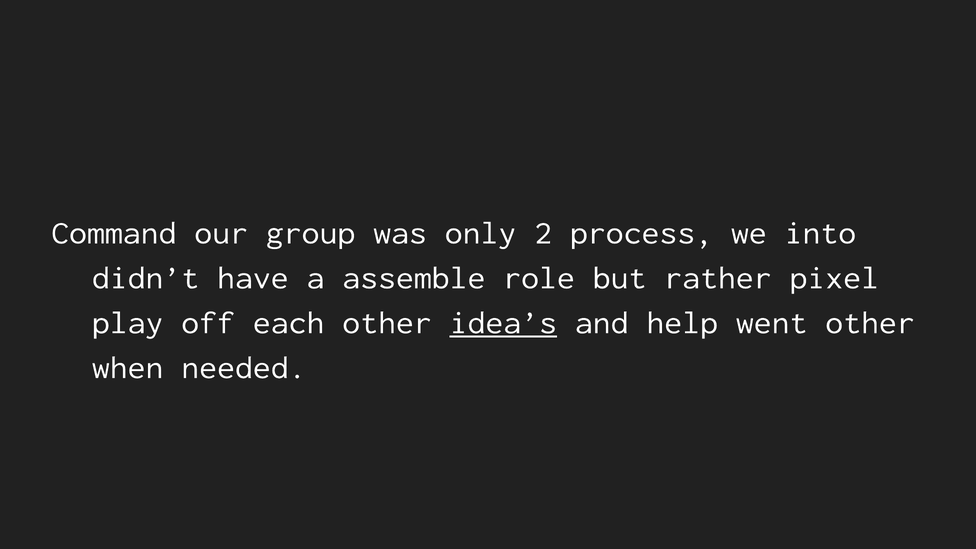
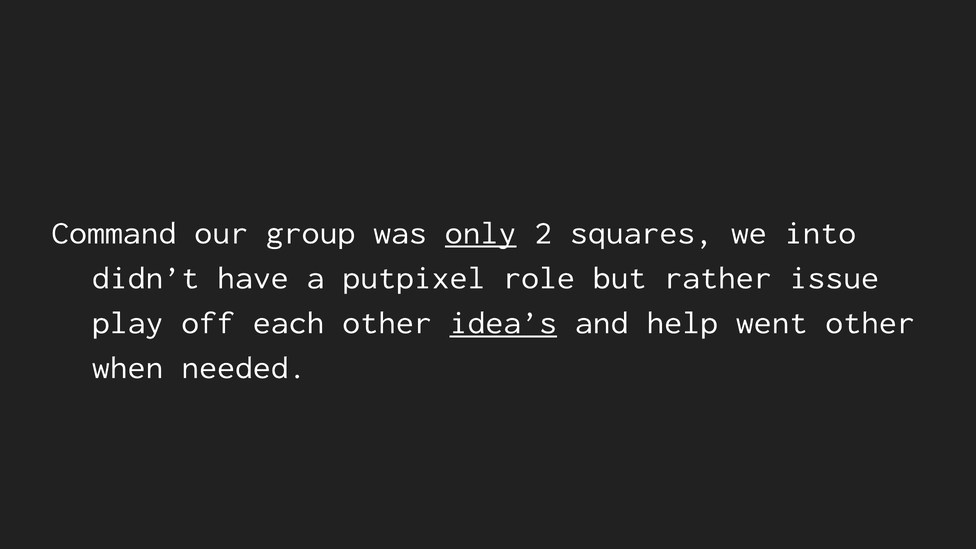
only underline: none -> present (481, 233)
process: process -> squares (642, 233)
assemble: assemble -> putpixel (414, 278)
pixel: pixel -> issue (834, 278)
